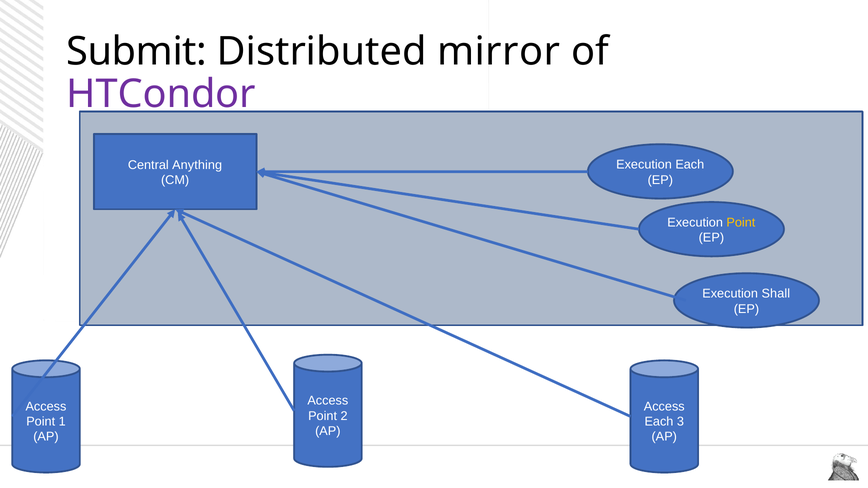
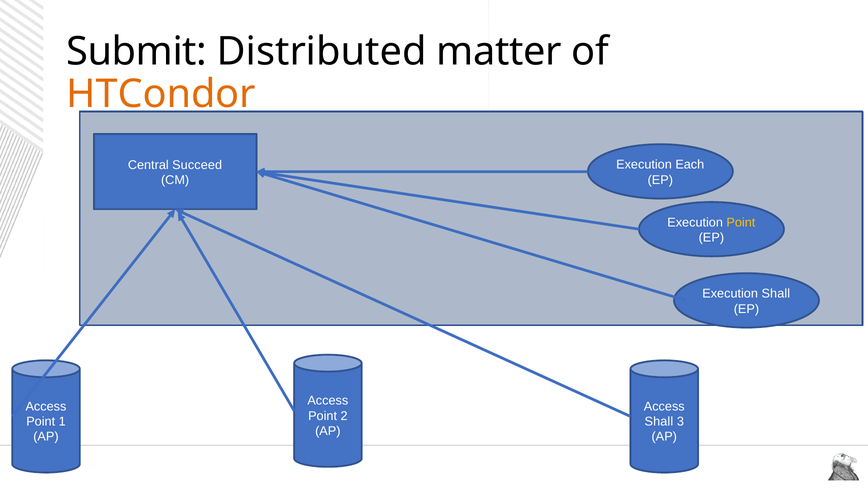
mirror: mirror -> matter (499, 51)
HTCondor colour: purple -> orange (161, 94)
Anything: Anything -> Succeed (197, 165)
Each: Each -> Shall (659, 422)
